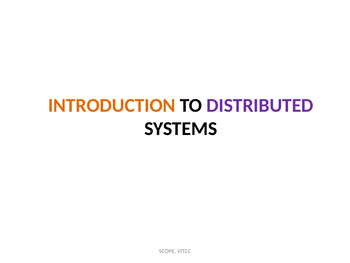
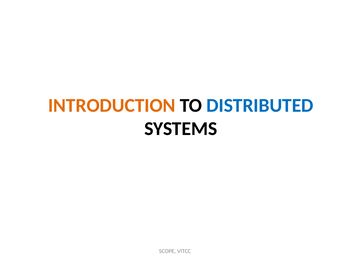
DISTRIBUTED colour: purple -> blue (260, 105)
